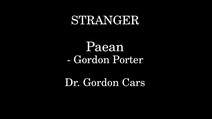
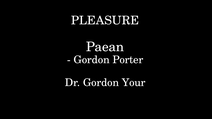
STRANGER: STRANGER -> PLEASURE (105, 21)
Cars: Cars -> Your (134, 83)
